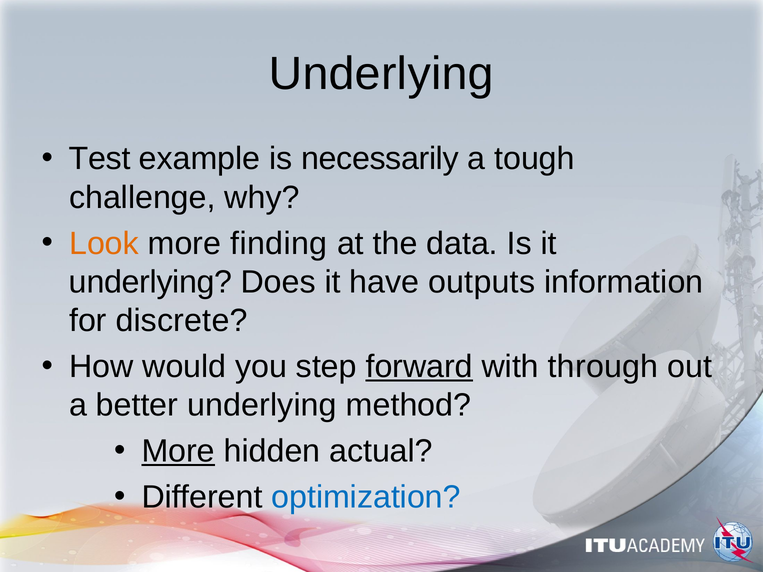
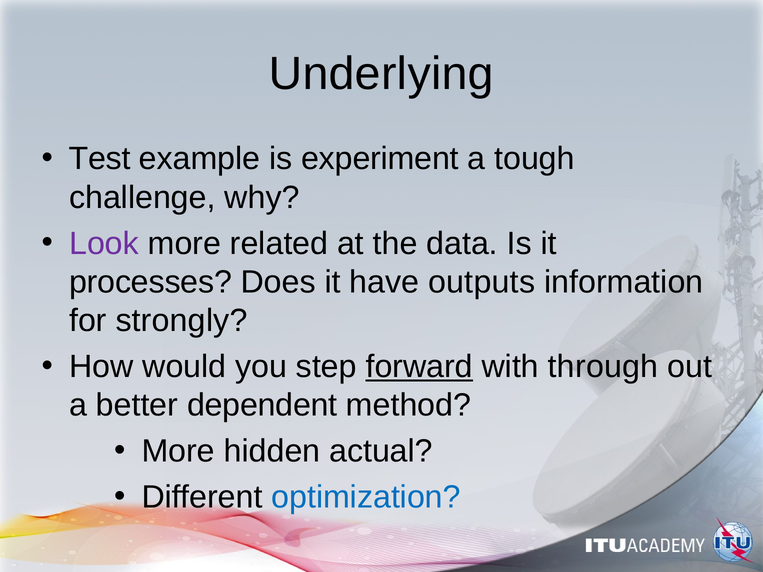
necessarily: necessarily -> experiment (380, 159)
Look colour: orange -> purple (104, 244)
finding: finding -> related (279, 244)
underlying: underlying -> processes (151, 282)
discrete: discrete -> strongly (182, 321)
better underlying: underlying -> dependent (262, 405)
More underline: present -> none (178, 452)
